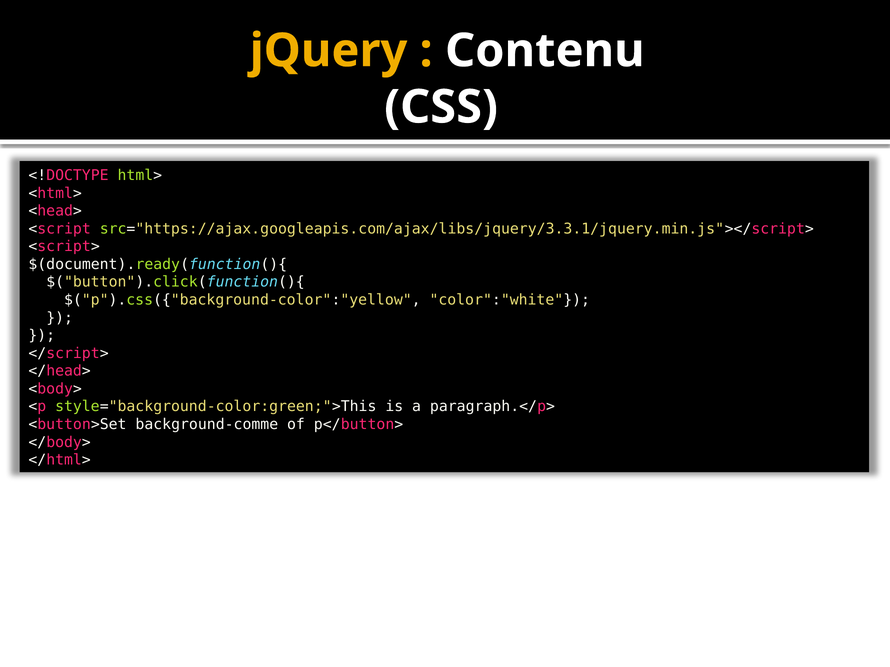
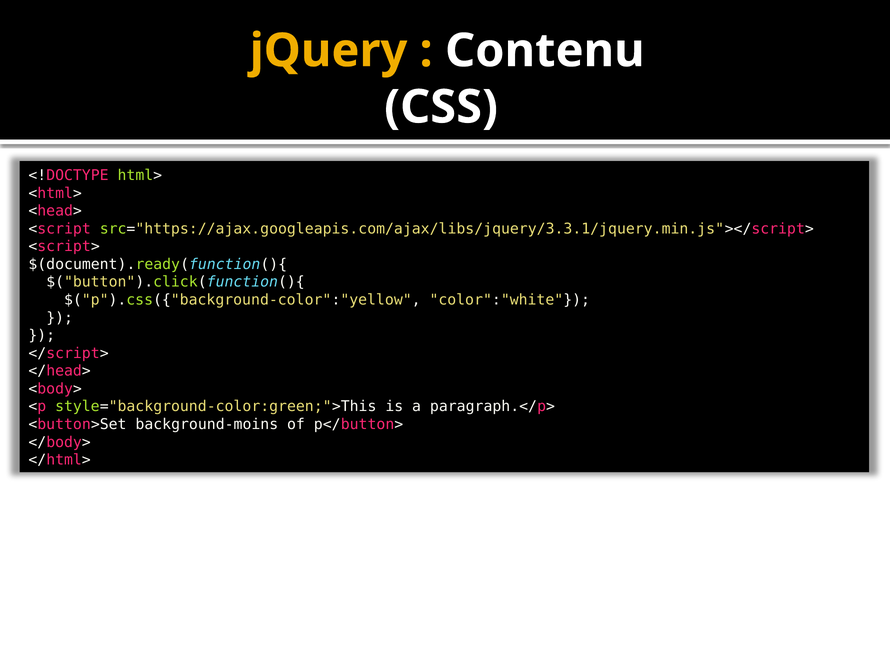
background-comme: background-comme -> background-moins (207, 425)
